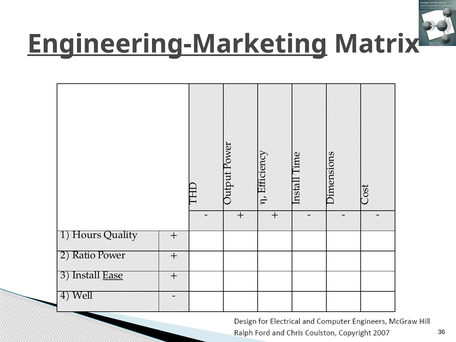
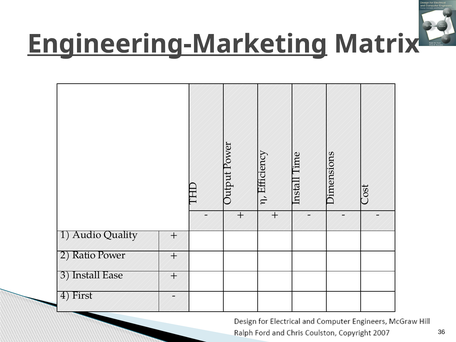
Hours: Hours -> Audio (87, 235)
Ease underline: present -> none (113, 275)
Well: Well -> First (83, 295)
